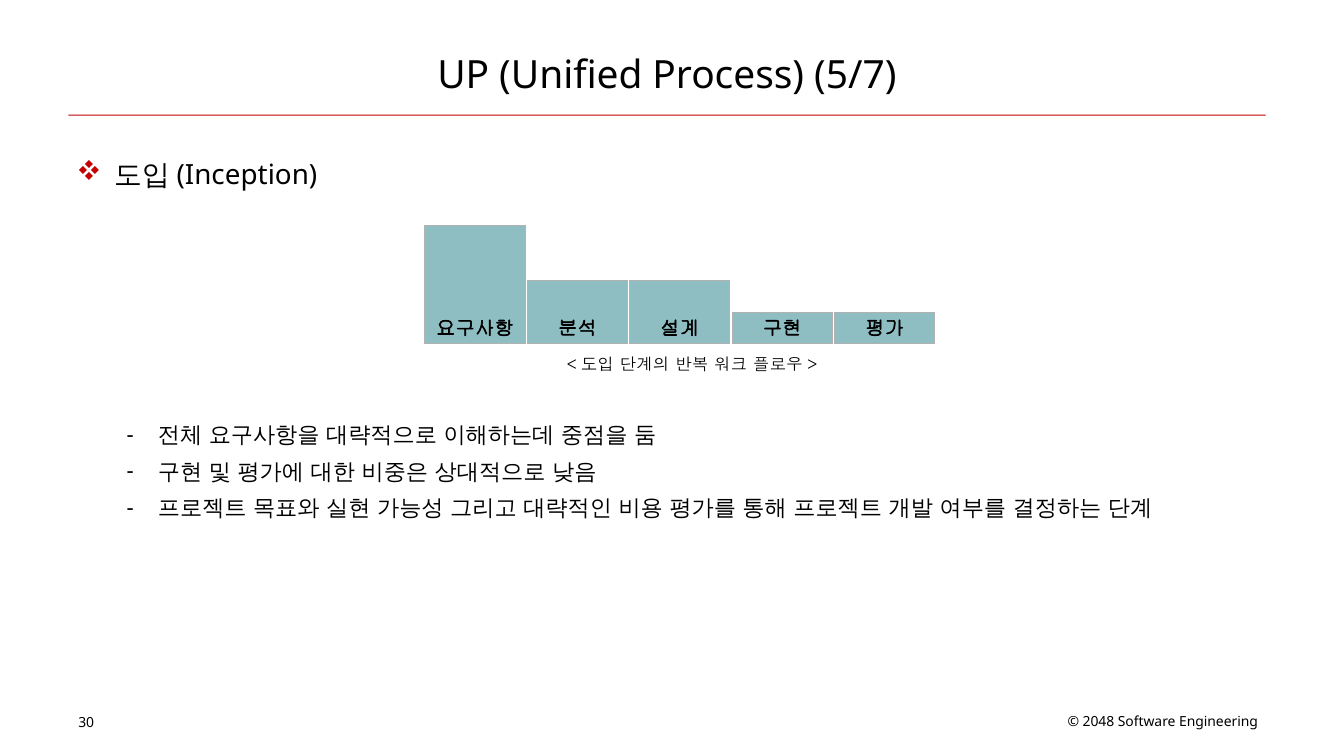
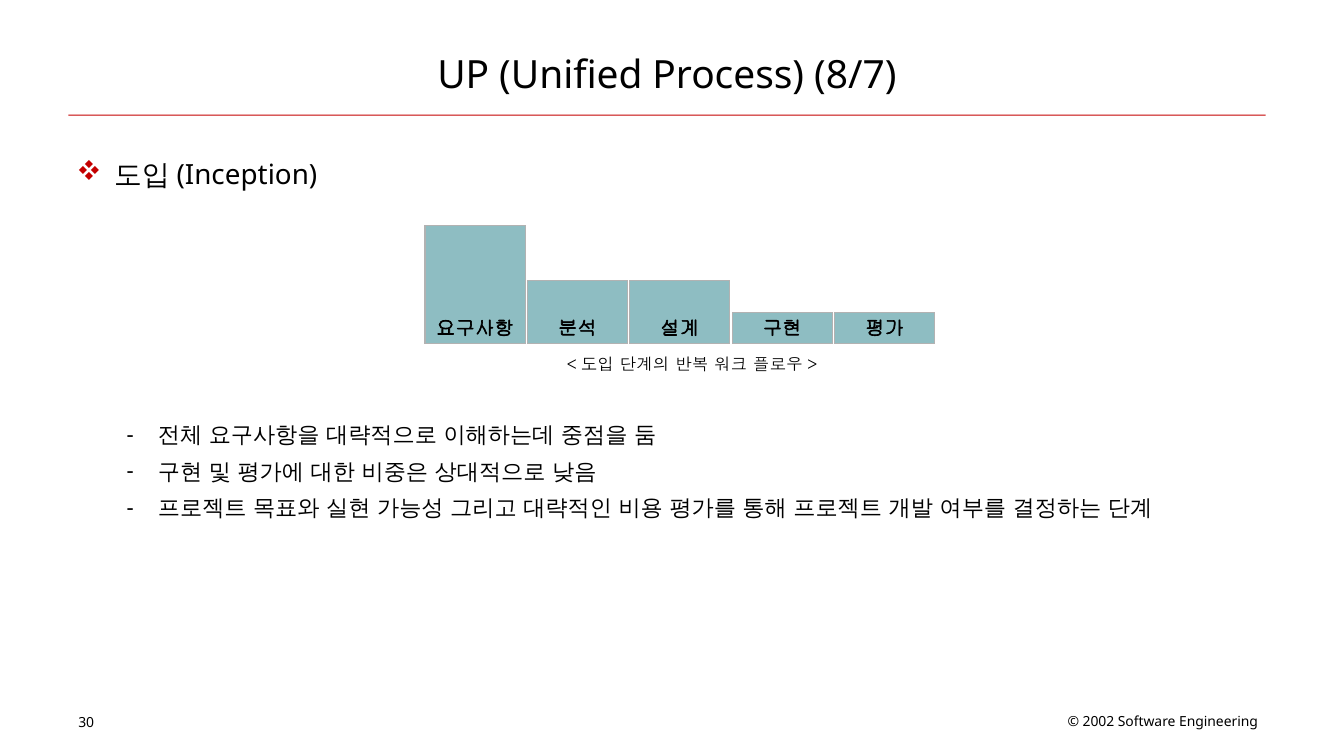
5/7: 5/7 -> 8/7 (855, 75)
2048: 2048 -> 2002 (1098, 723)
